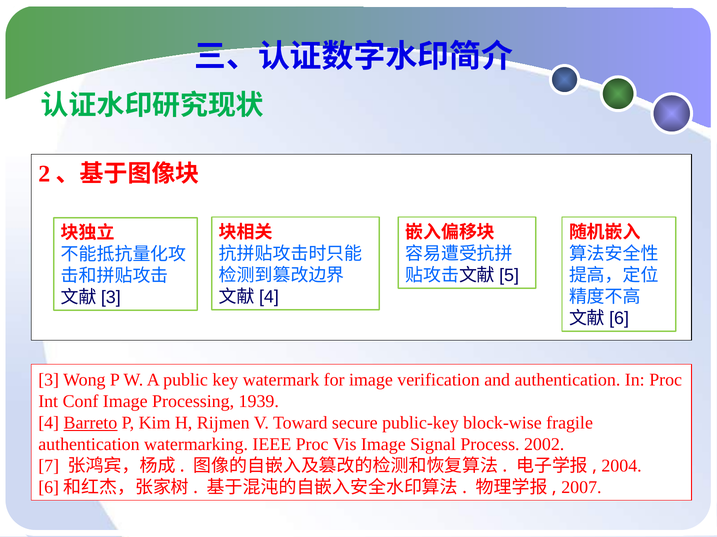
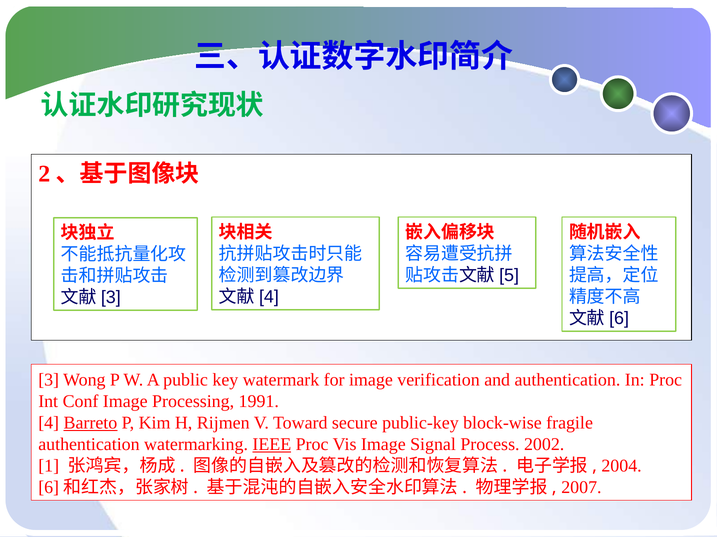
1939: 1939 -> 1991 (259, 402)
IEEE underline: none -> present (272, 445)
7: 7 -> 1 (49, 466)
